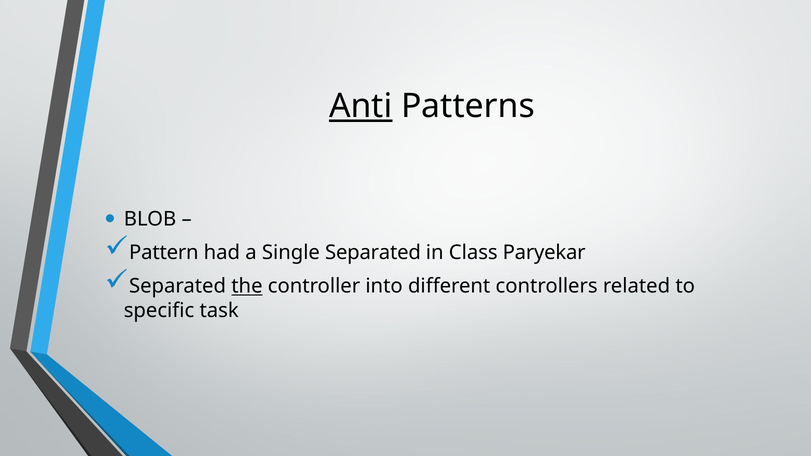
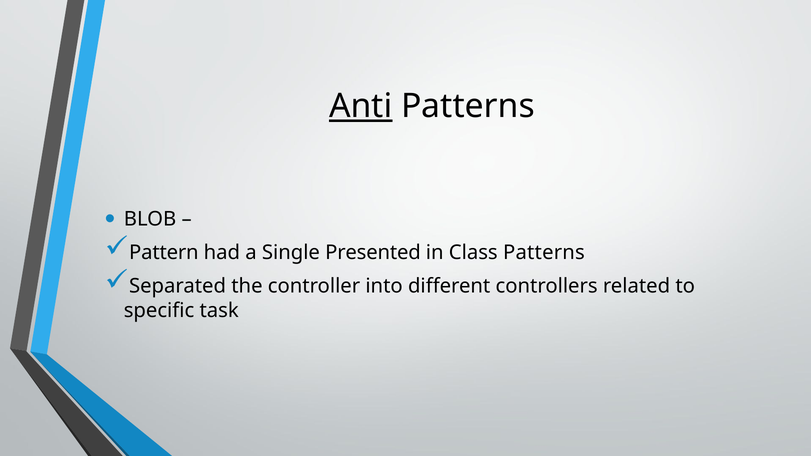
Single Separated: Separated -> Presented (373, 253)
Class Paryekar: Paryekar -> Patterns (544, 253)
the underline: present -> none (247, 286)
